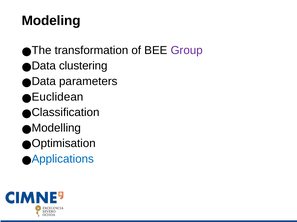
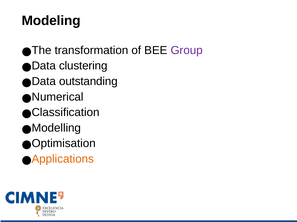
parameters: parameters -> outstanding (88, 82)
Euclidean: Euclidean -> Numerical (58, 97)
Applications colour: blue -> orange (63, 159)
